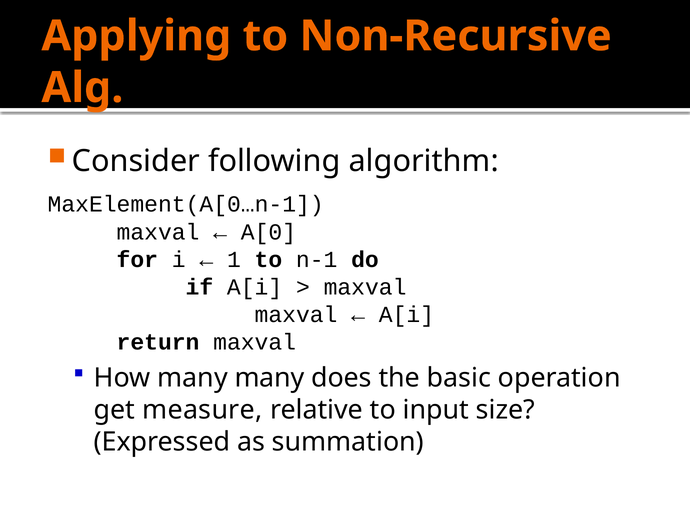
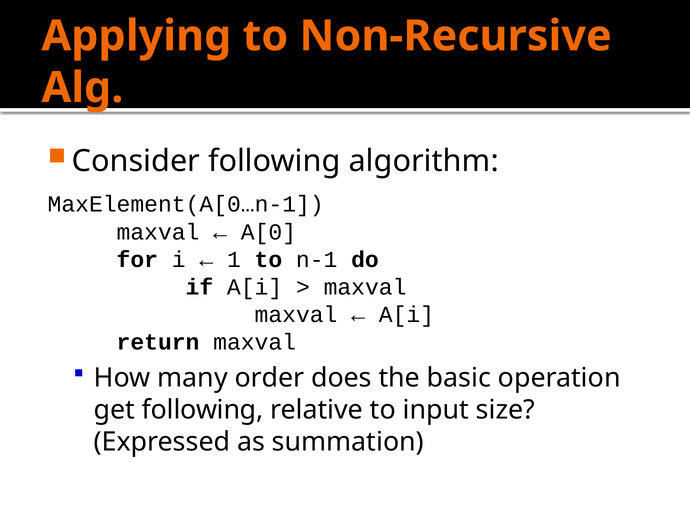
many many: many -> order (269, 378)
get measure: measure -> following (203, 410)
